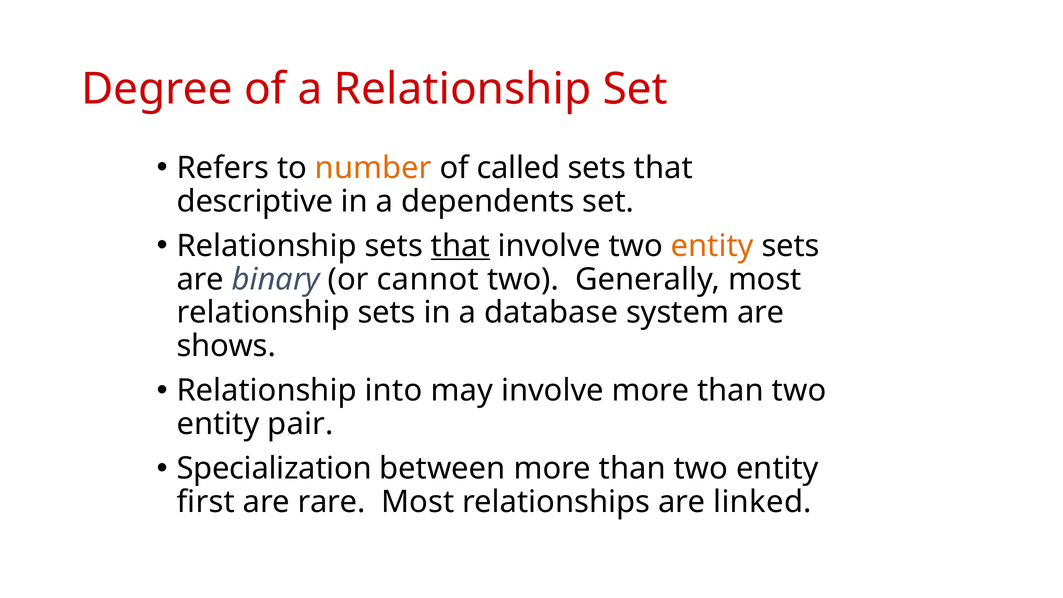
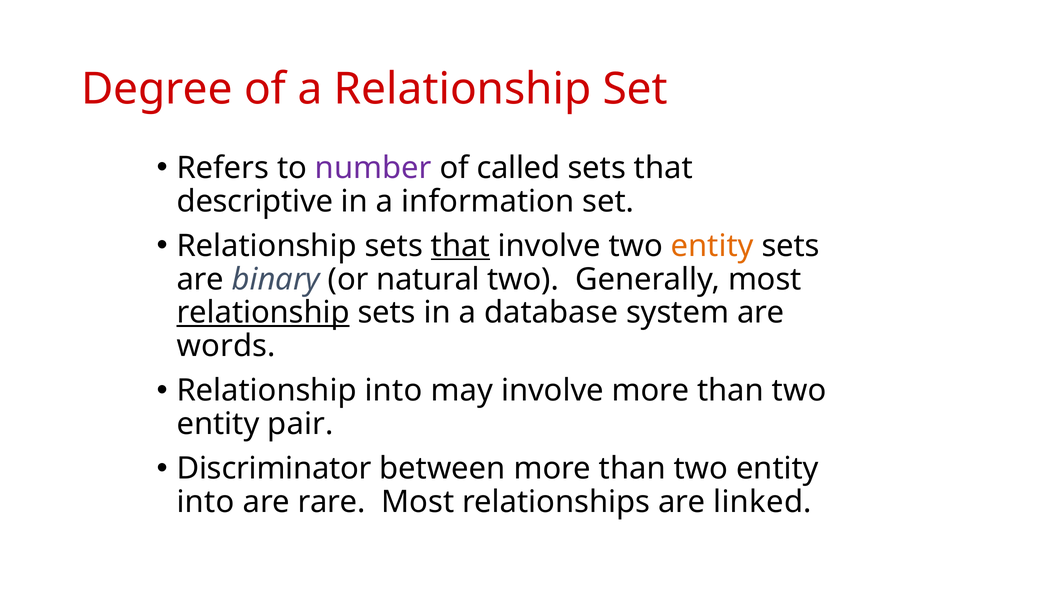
number colour: orange -> purple (373, 168)
dependents: dependents -> information (488, 201)
cannot: cannot -> natural (428, 279)
relationship underline: none -> present (263, 313)
shows: shows -> words (226, 346)
Specialization: Specialization -> Discriminator (274, 469)
first: first -> into (206, 502)
